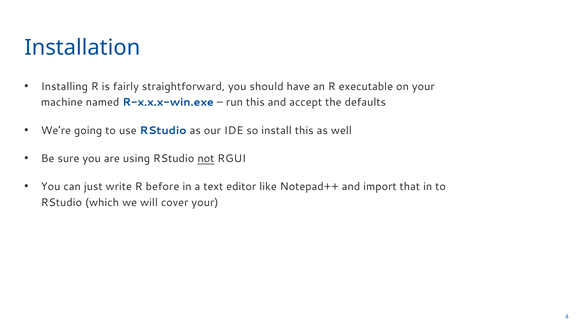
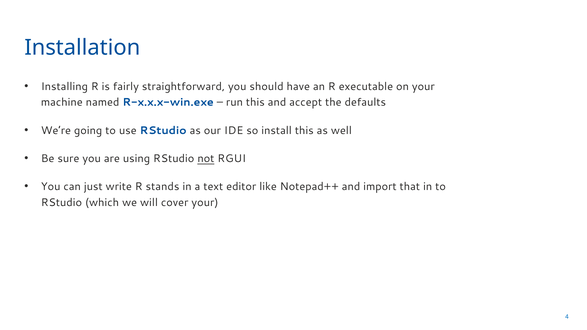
before: before -> stands (162, 187)
